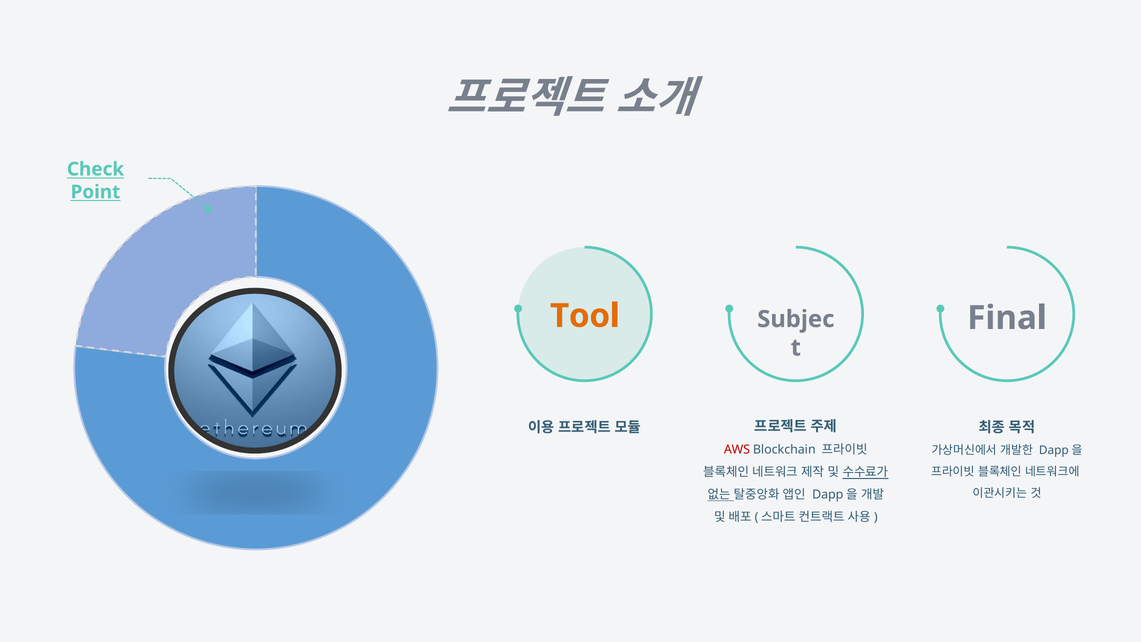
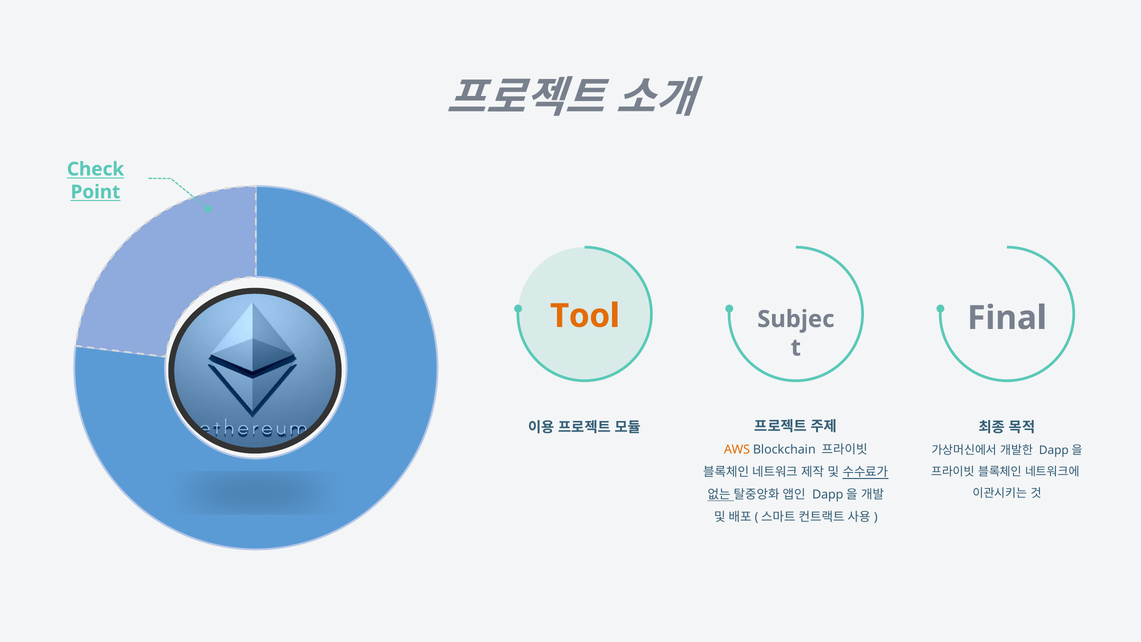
AWS colour: red -> orange (737, 450)
